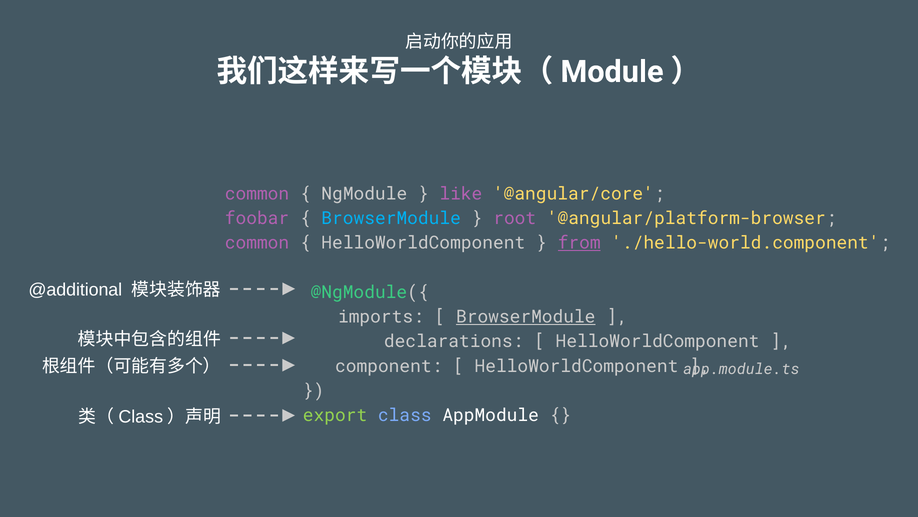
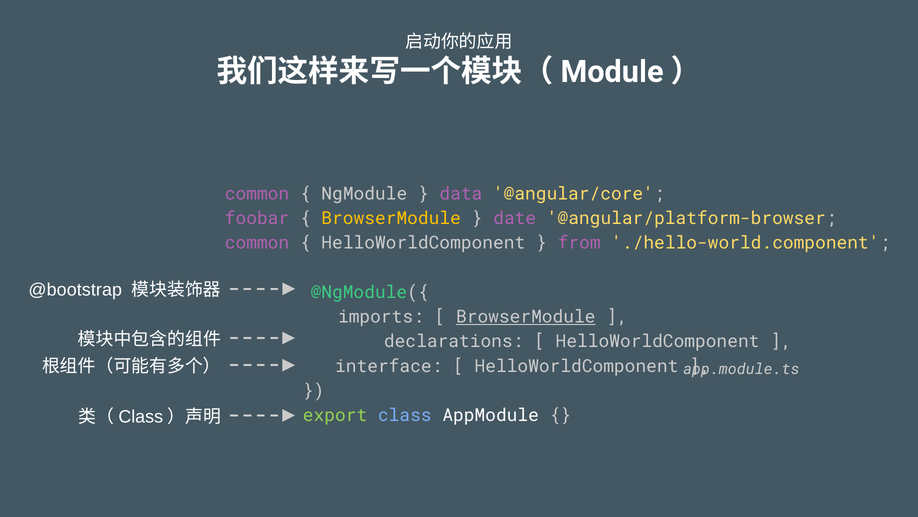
like: like -> data (461, 193)
BrowserModule colour: light blue -> yellow (391, 218)
root: root -> date (515, 218)
from underline: present -> none (579, 243)
@additional: @additional -> @bootstrap (75, 290)
component: component -> interface (389, 366)
